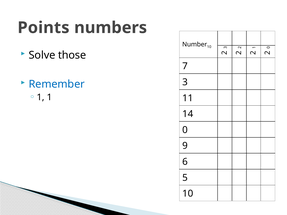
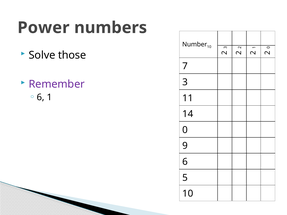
Points: Points -> Power (43, 28)
Remember colour: blue -> purple (57, 84)
1: 1 -> 6 (41, 97)
